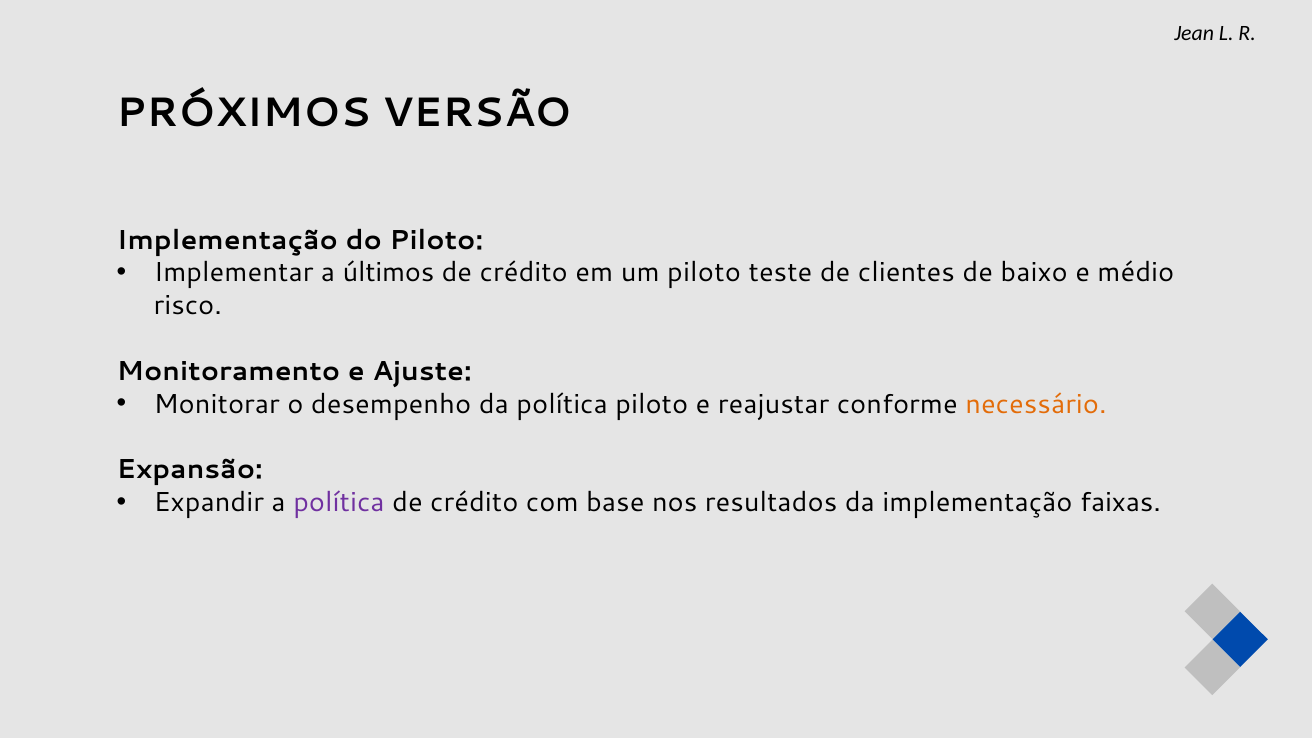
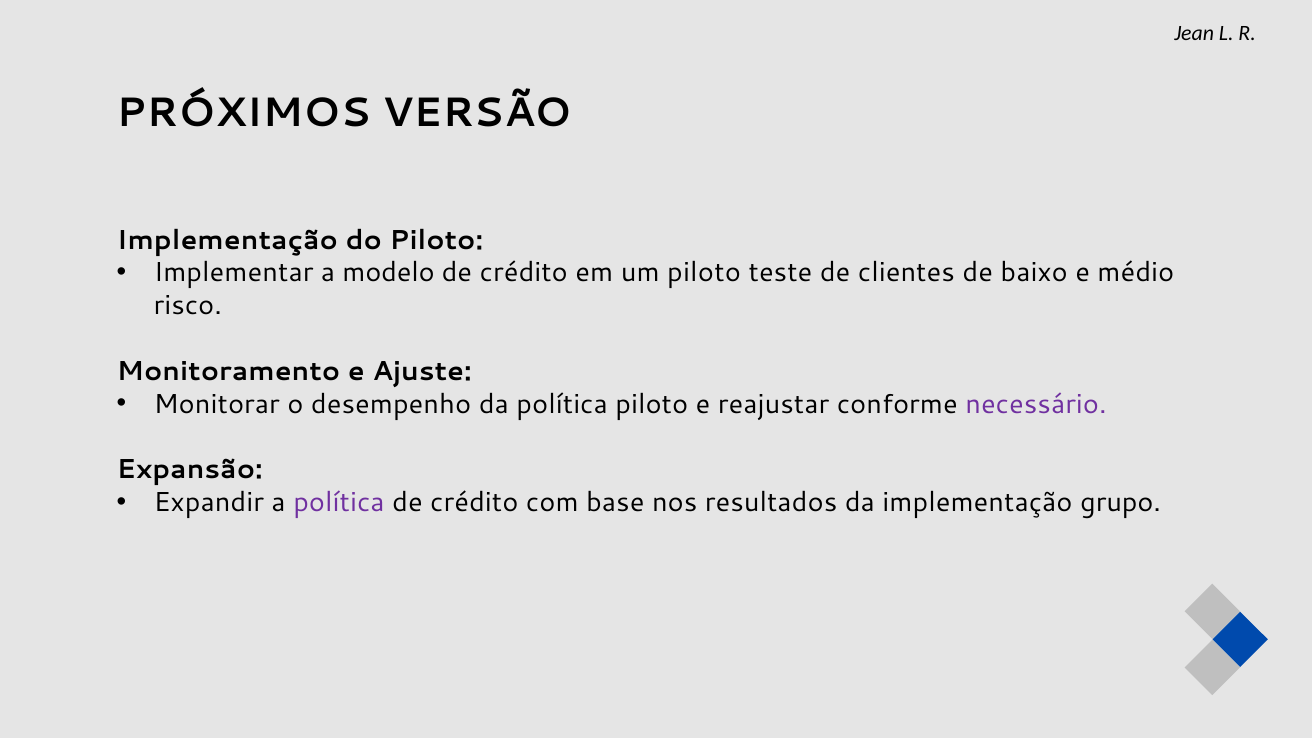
últimos: últimos -> modelo (389, 273)
necessário colour: orange -> purple (1036, 404)
faixas: faixas -> grupo (1121, 503)
